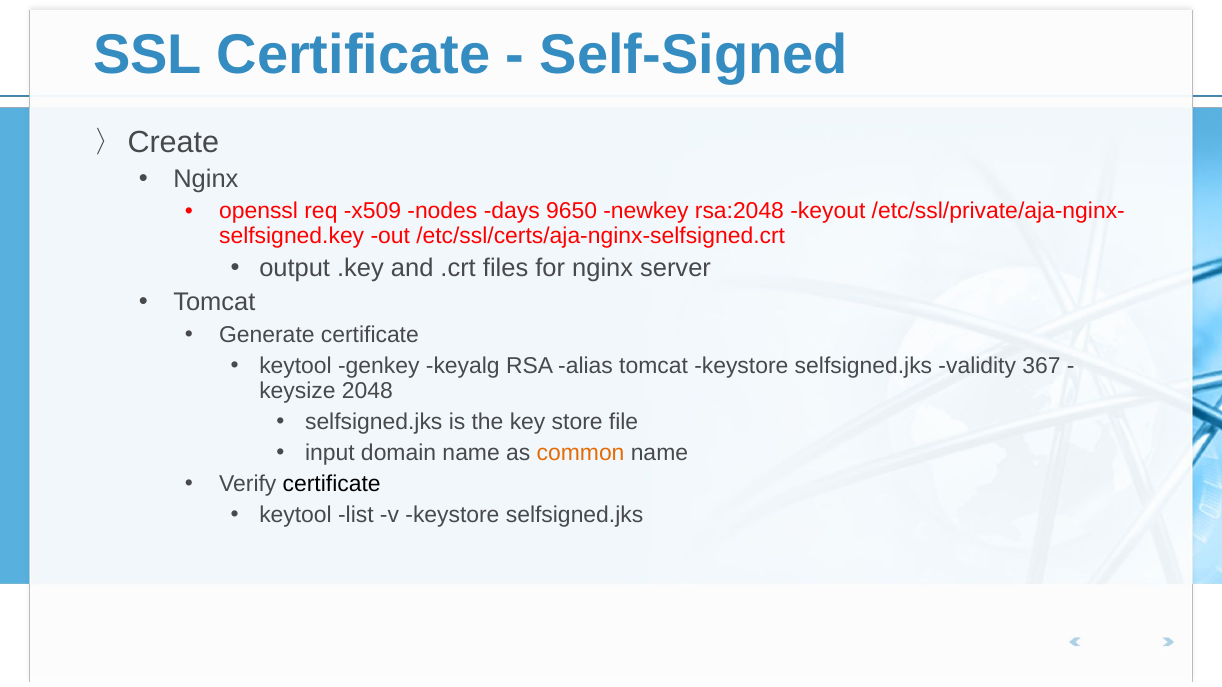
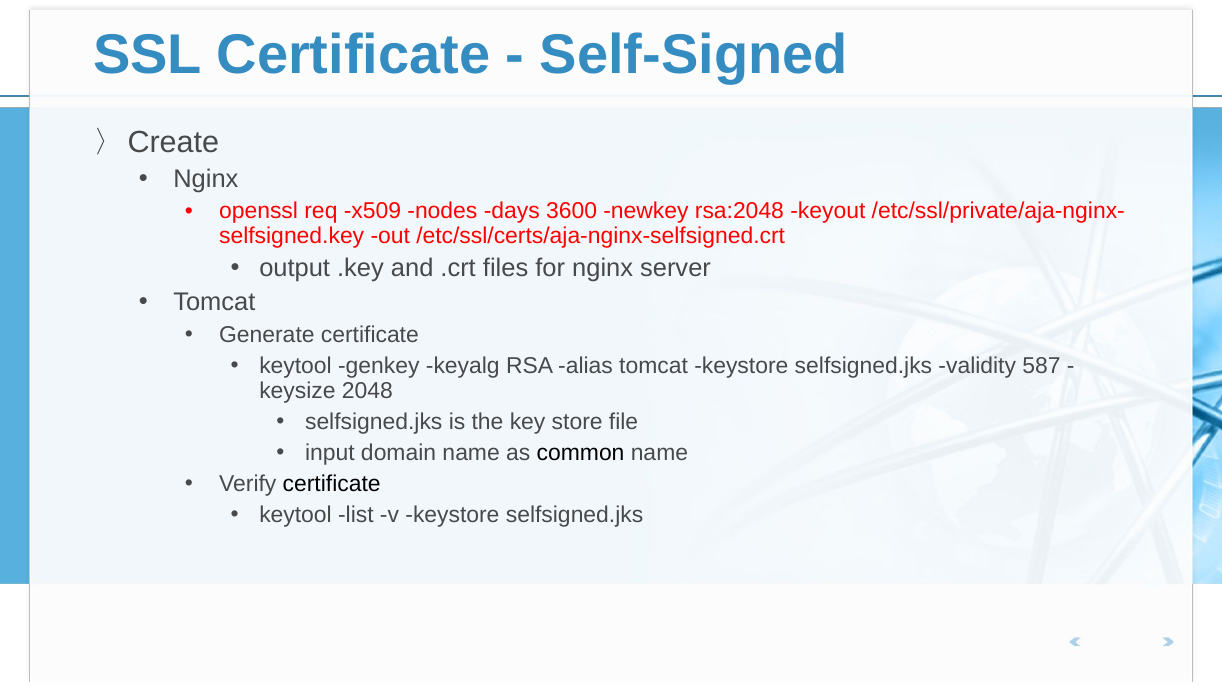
9650: 9650 -> 3600 (572, 211)
367: 367 -> 587 (1041, 366)
common colour: orange -> black (581, 453)
